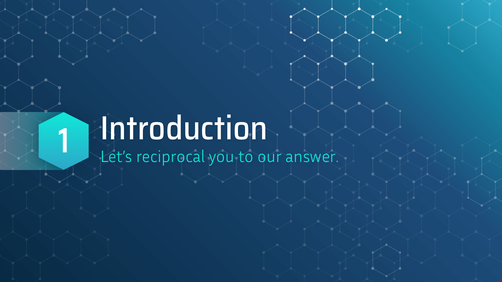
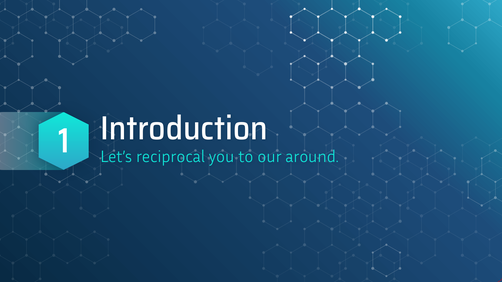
answer: answer -> around (312, 157)
